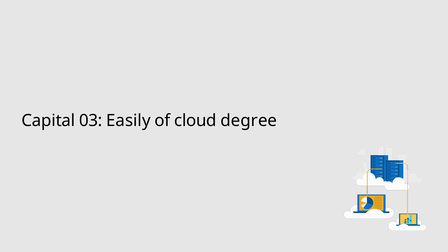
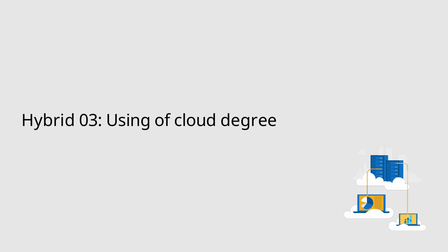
Capital: Capital -> Hybrid (48, 121)
Easily: Easily -> Using (129, 121)
